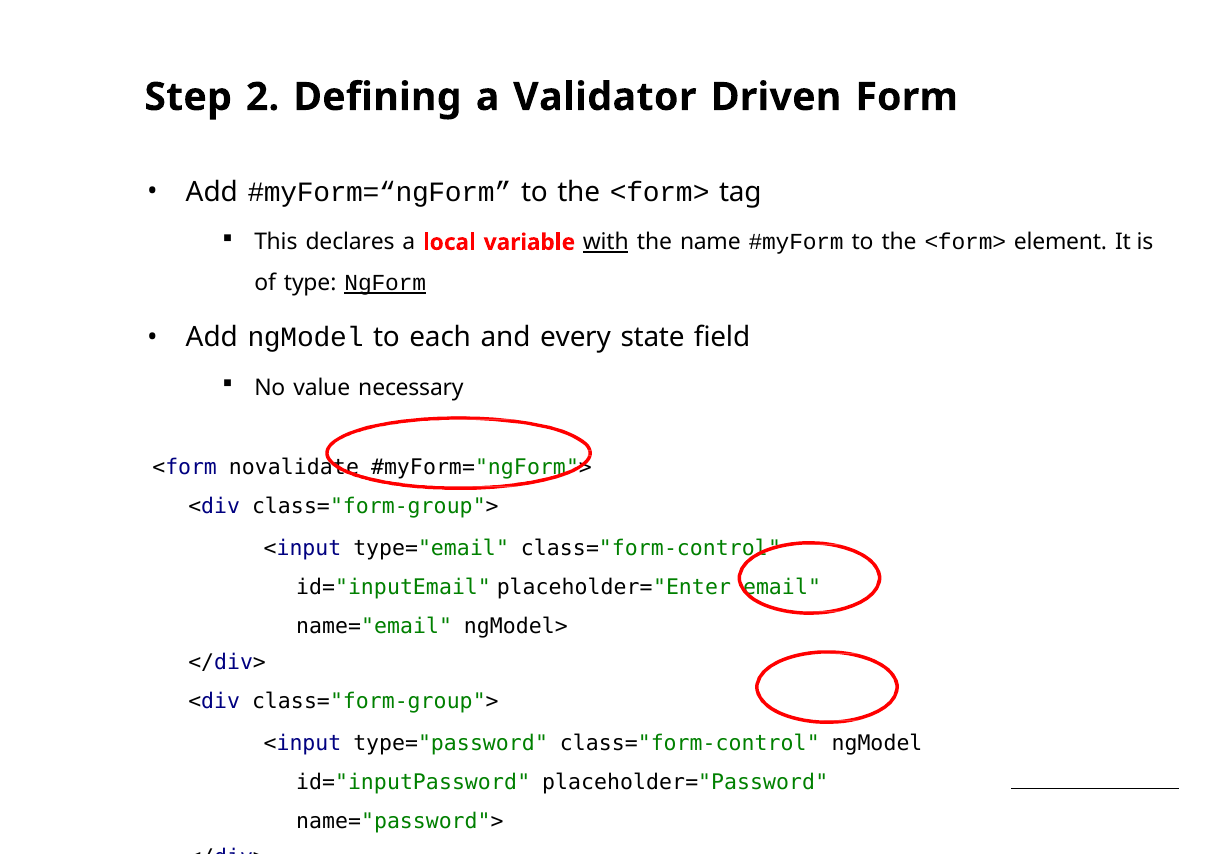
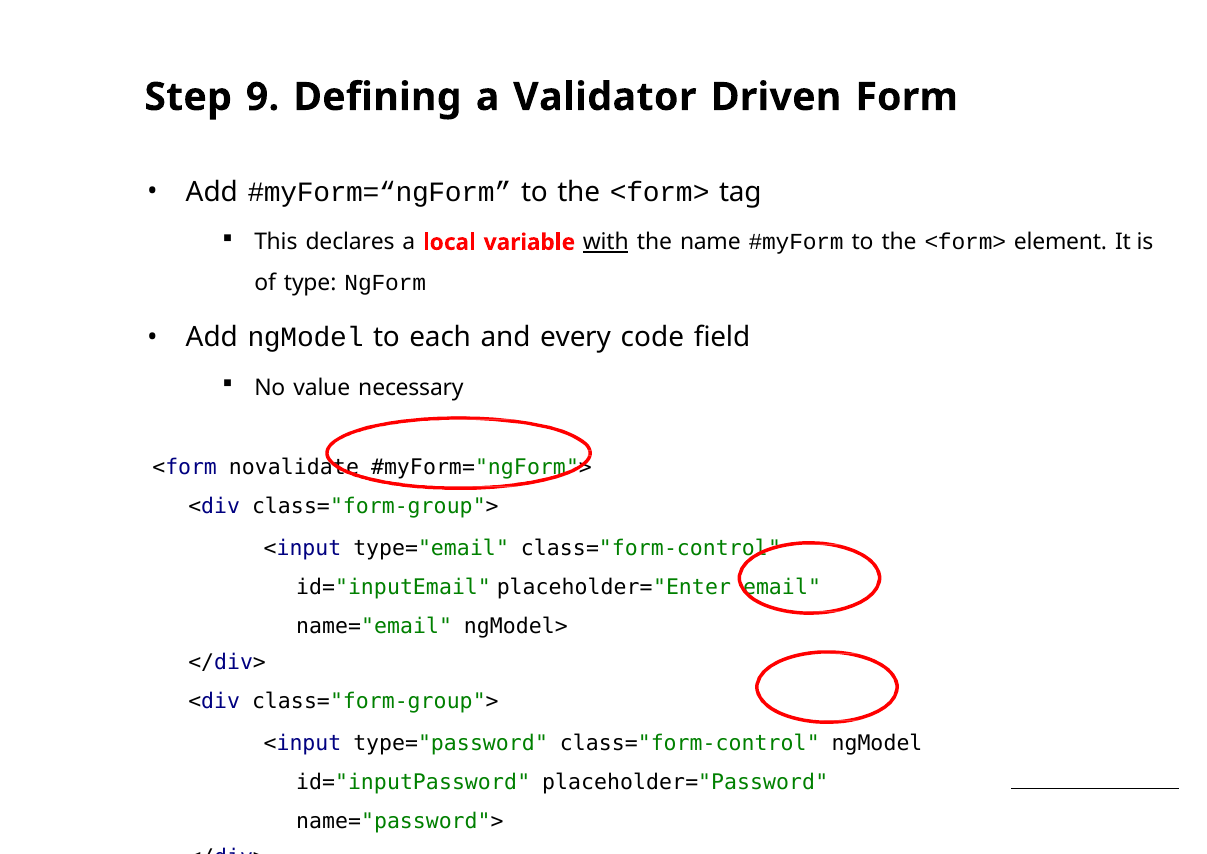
2: 2 -> 9 (263, 97)
NgForm underline: present -> none (385, 283)
state: state -> code (652, 337)
